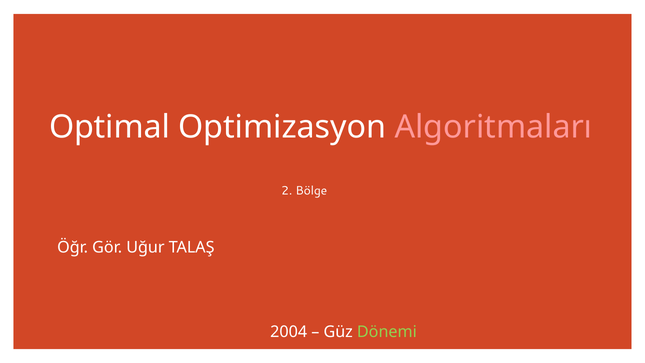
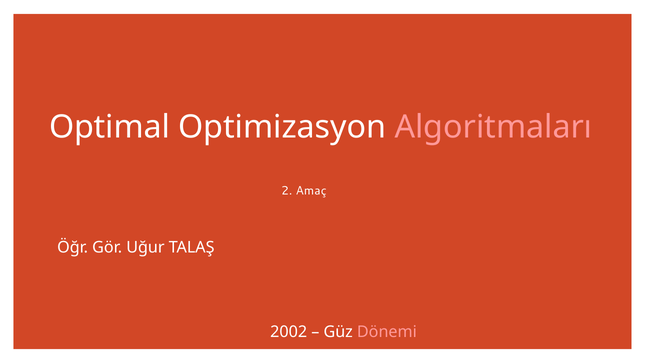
Bölge: Bölge -> Amaç (311, 191)
2004: 2004 -> 2002 (289, 332)
Dönemi colour: light green -> pink (387, 332)
